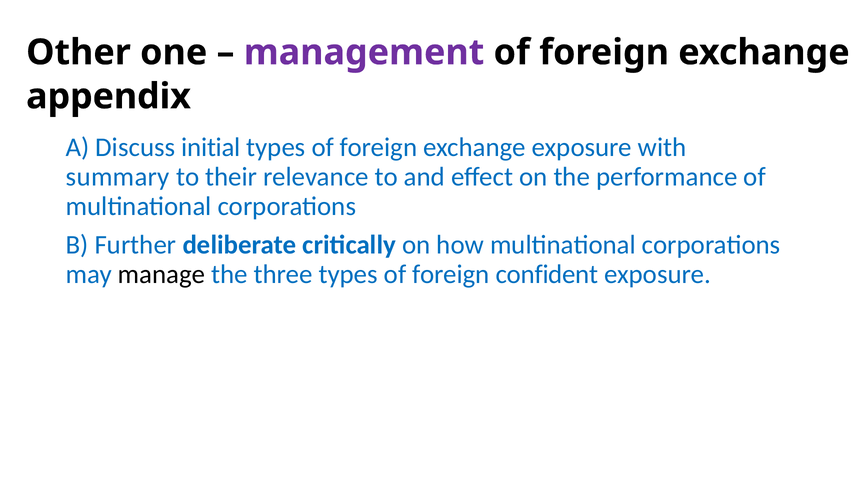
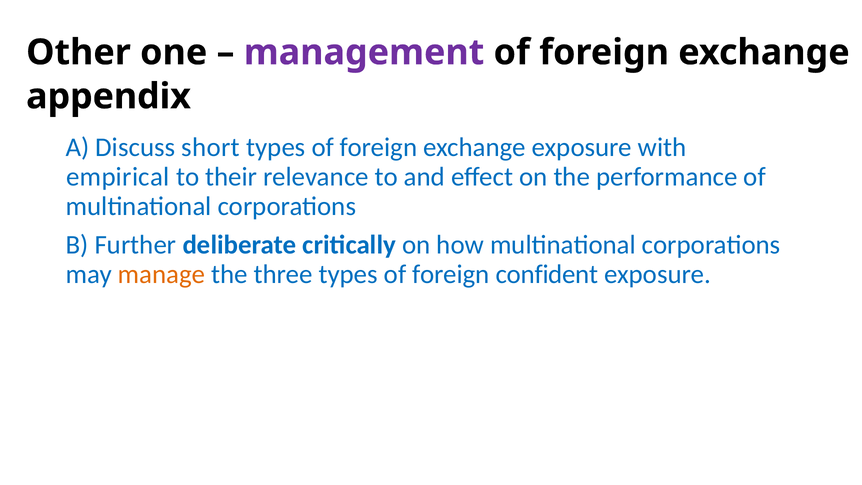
initial: initial -> short (211, 147)
summary: summary -> empirical (118, 177)
manage colour: black -> orange (161, 274)
